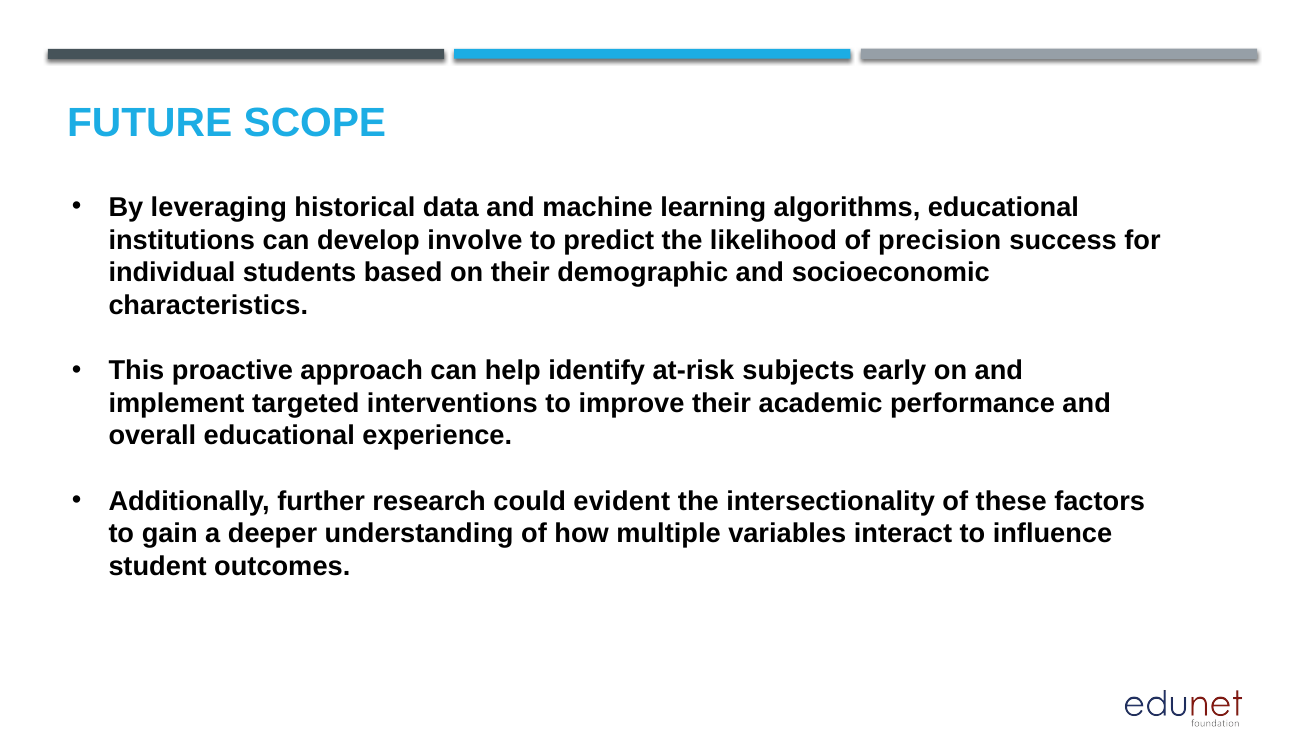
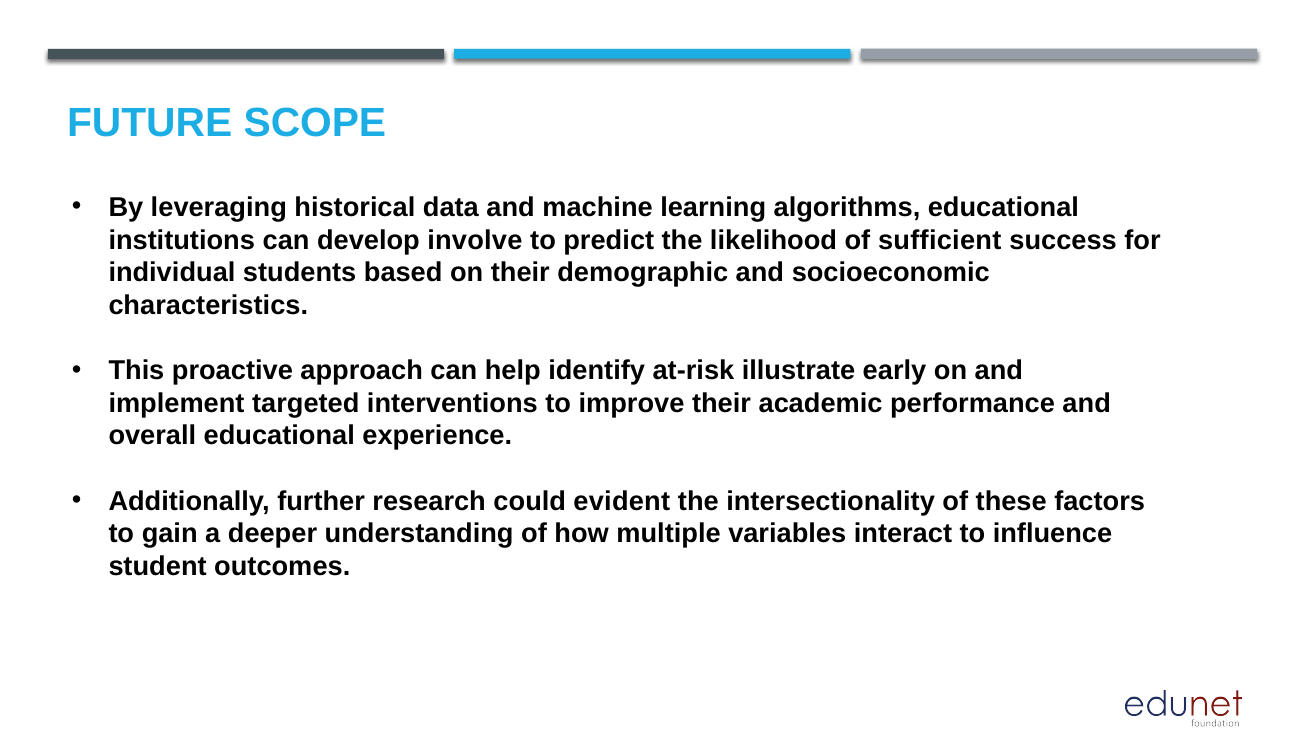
precision: precision -> sufficient (940, 240)
subjects: subjects -> illustrate (799, 371)
